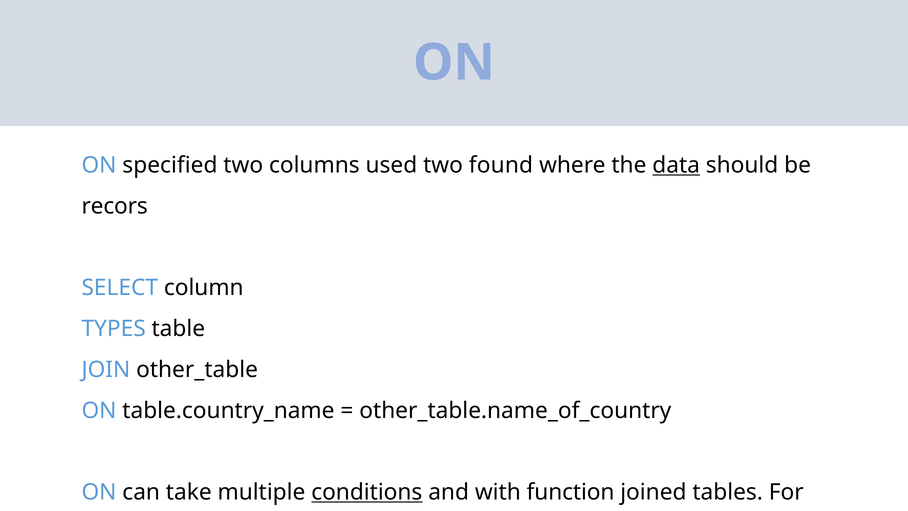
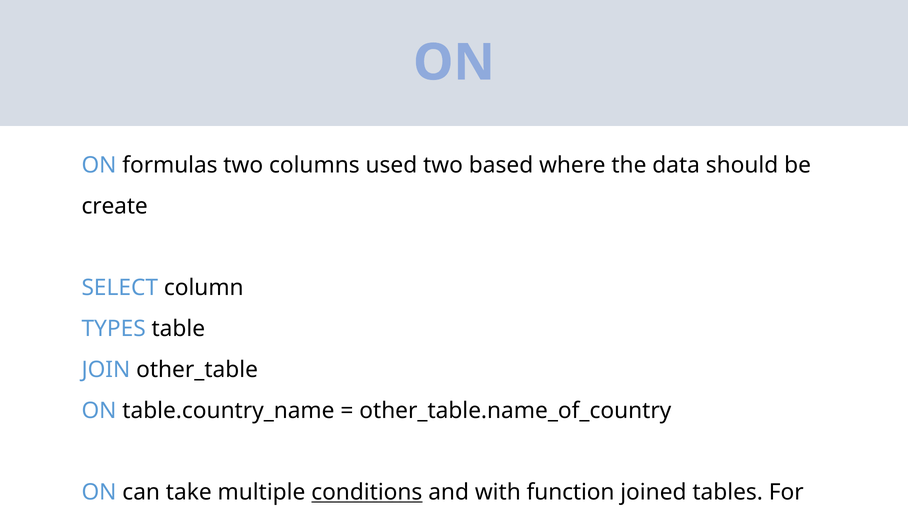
specified: specified -> formulas (170, 165)
found: found -> based (501, 165)
data underline: present -> none (676, 165)
recors: recors -> create (115, 206)
